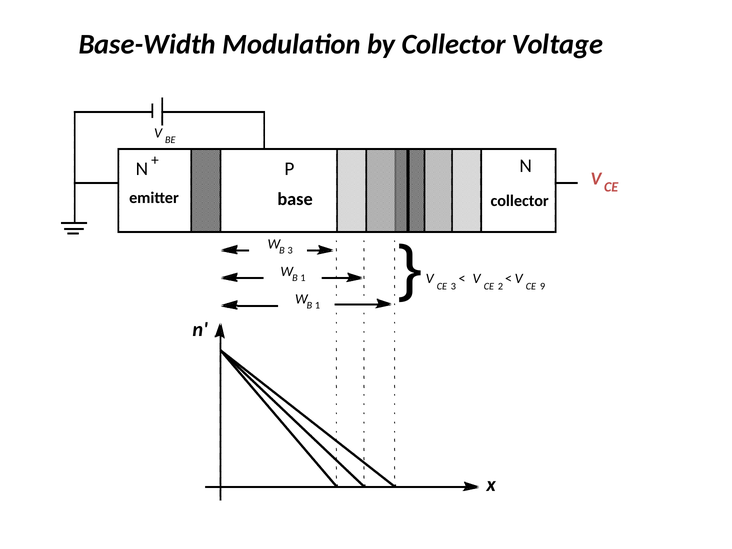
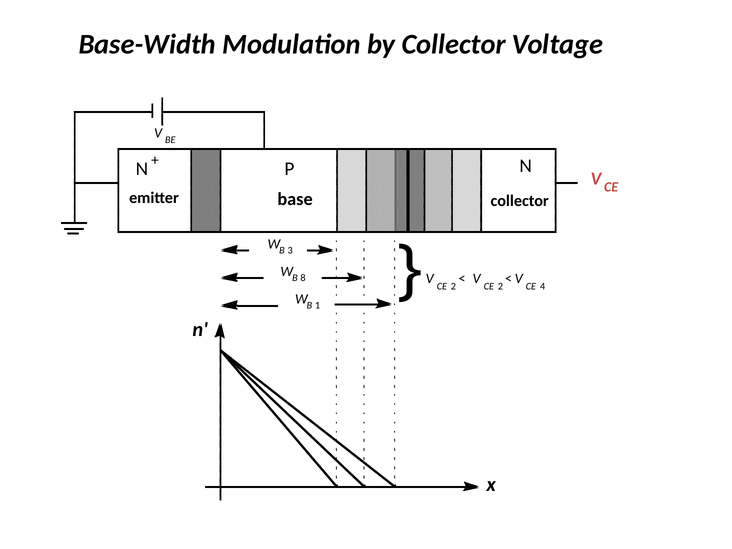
1: 1 -> 8 (303, 278)
3: 3 -> 2 (453, 287)
9: 9 -> 4 (543, 287)
